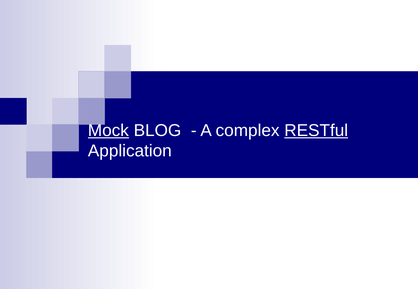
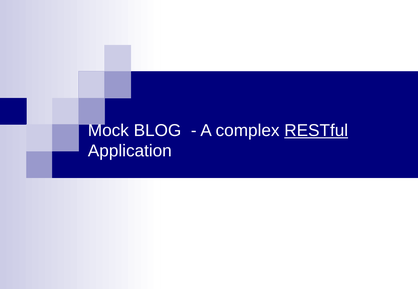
Mock underline: present -> none (108, 131)
